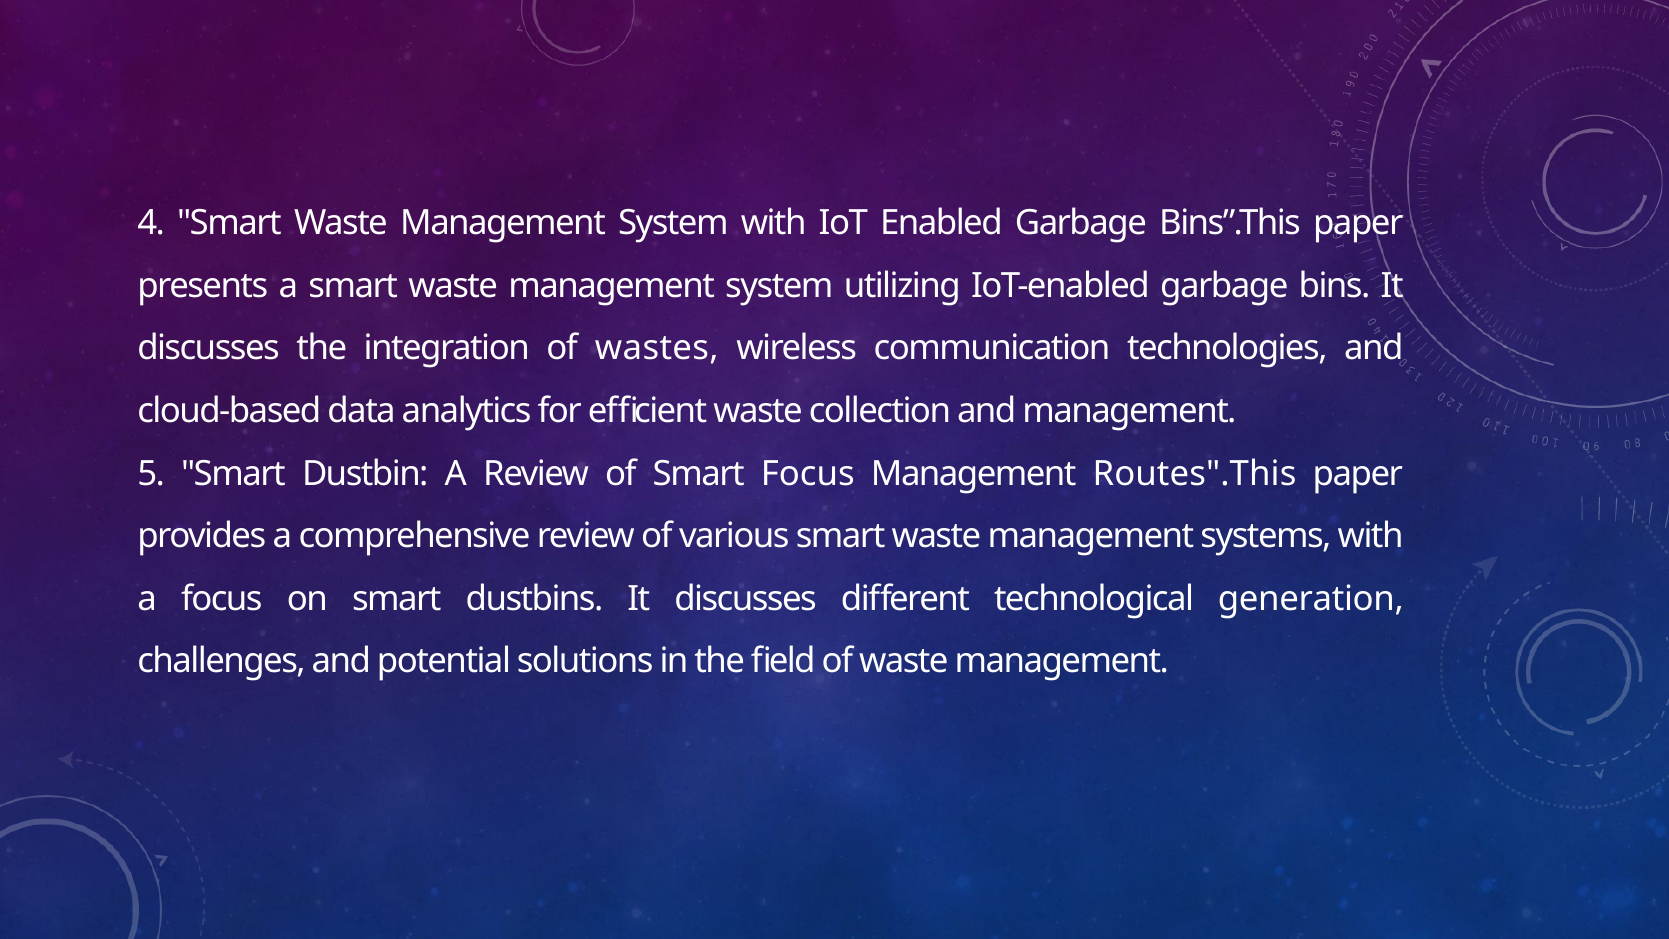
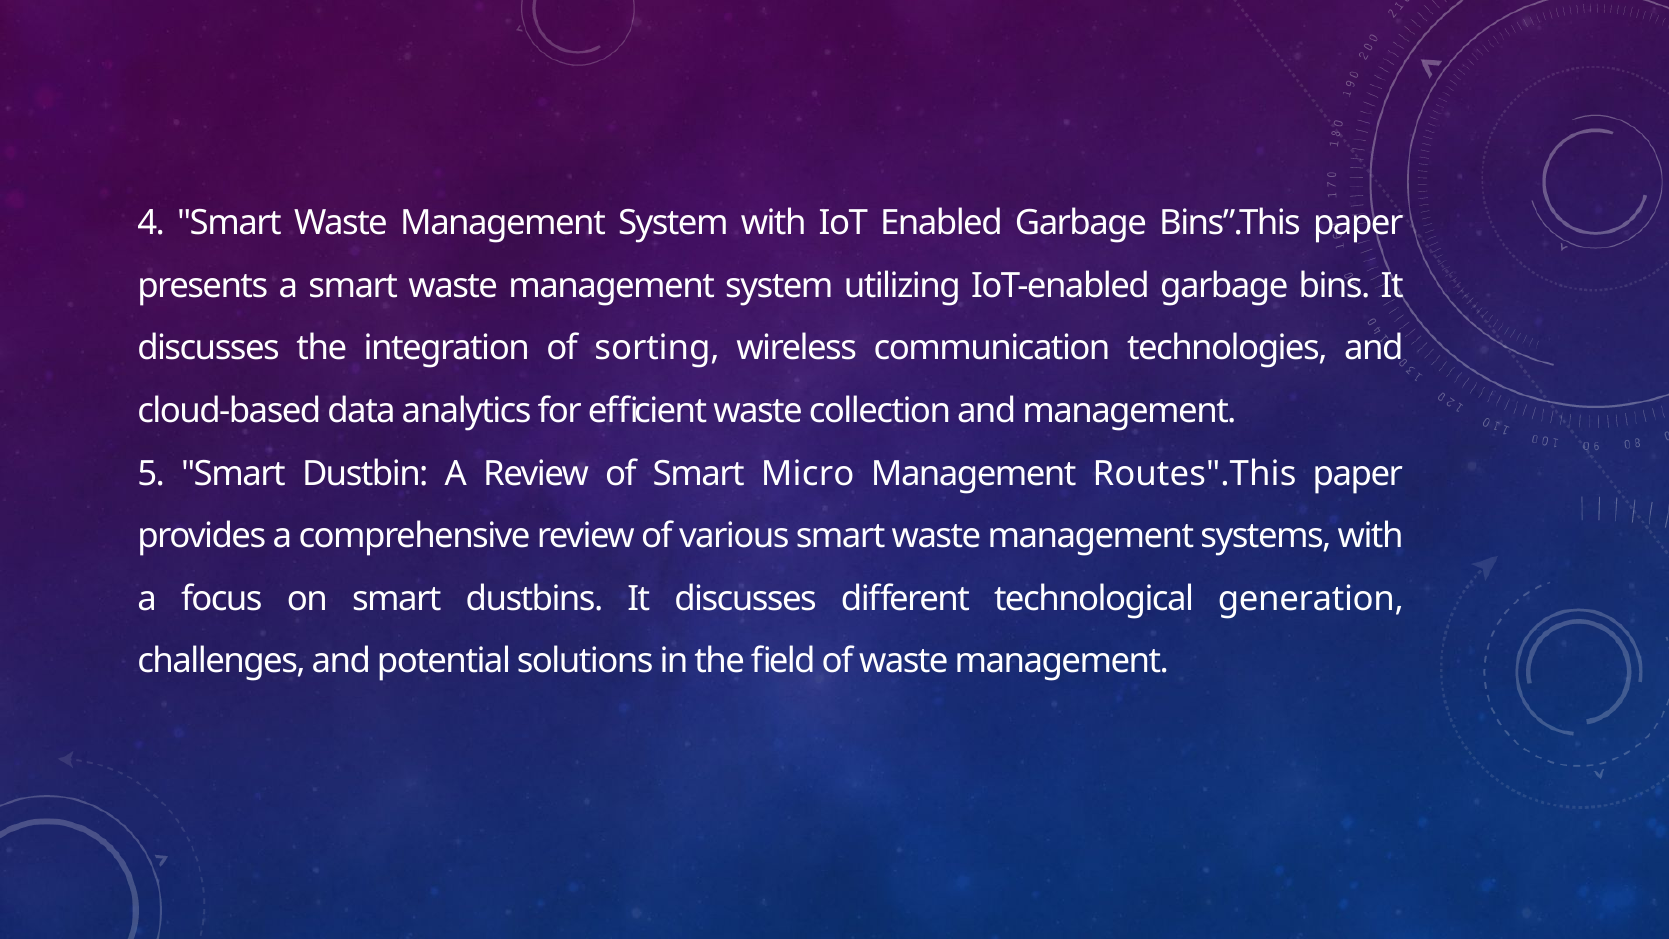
wastes: wastes -> sorting (657, 348)
Smart Focus: Focus -> Micro (808, 474)
